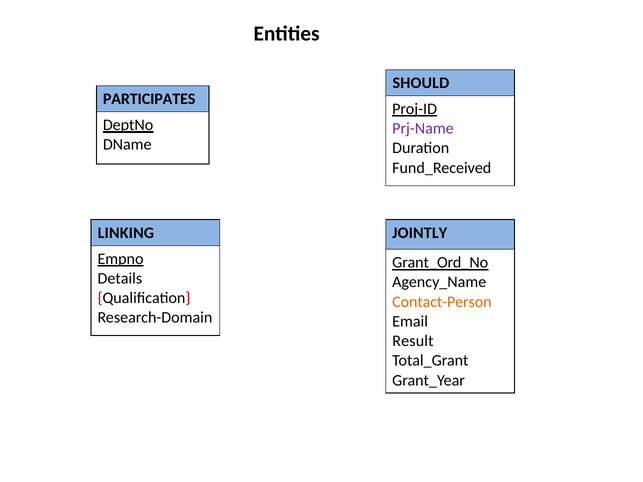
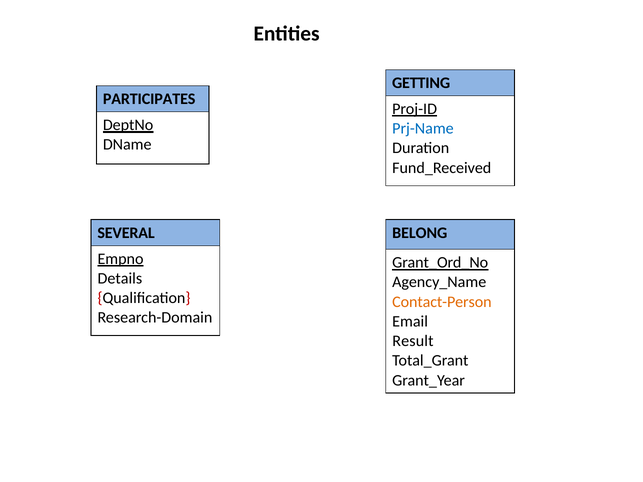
SHOULD: SHOULD -> GETTING (421, 83)
Prj-Name colour: purple -> blue (423, 129)
LINKING: LINKING -> SEVERAL (126, 233)
JOINTLY: JOINTLY -> BELONG (420, 233)
